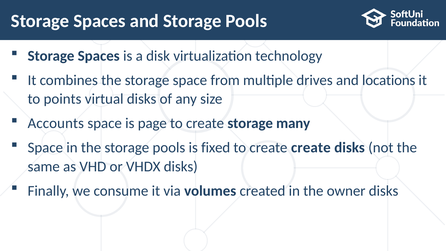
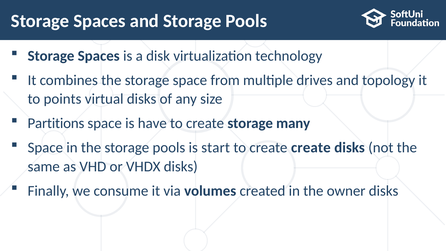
locations: locations -> topology (389, 80)
Accounts: Accounts -> Partitions (56, 123)
page: page -> have (152, 123)
fixed: fixed -> start (216, 148)
